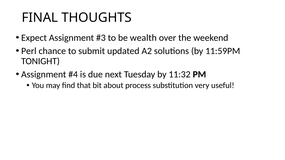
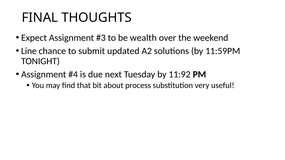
Perl: Perl -> Line (29, 51)
11:32: 11:32 -> 11:92 (180, 74)
